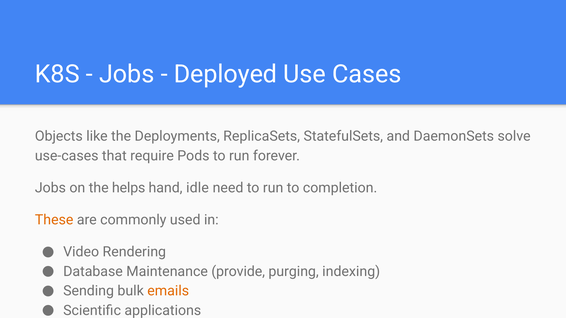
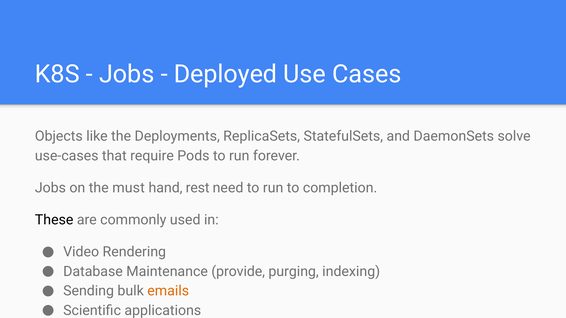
helps: helps -> must (129, 188)
idle: idle -> rest (198, 188)
These colour: orange -> black (54, 220)
